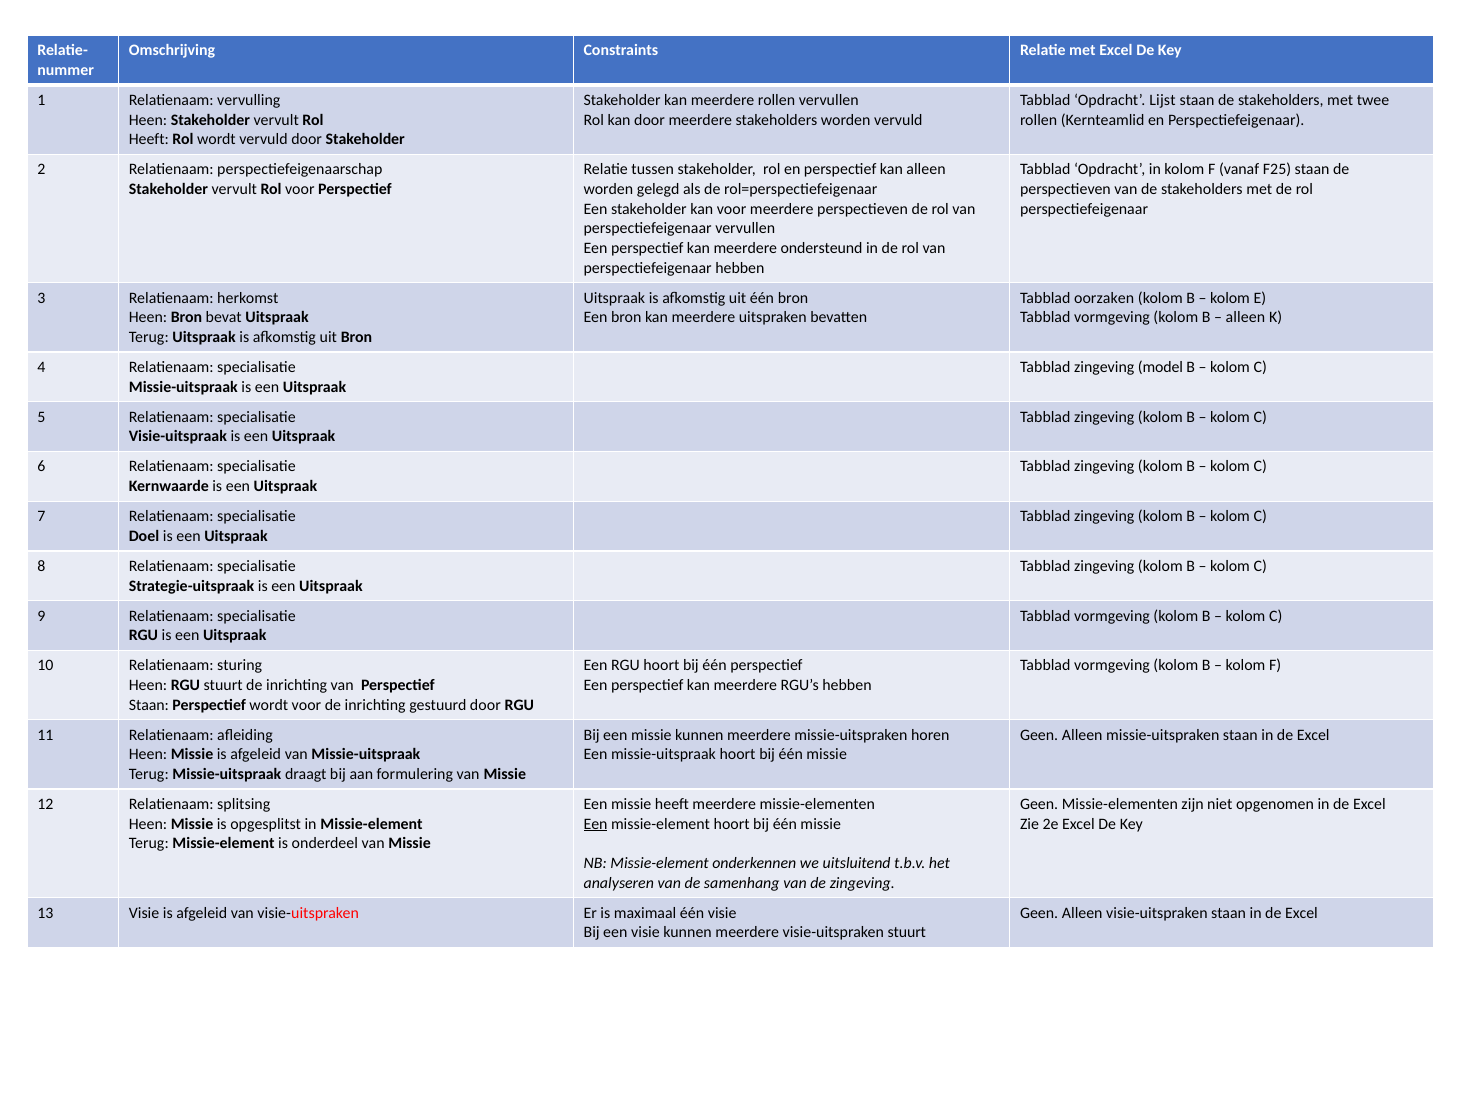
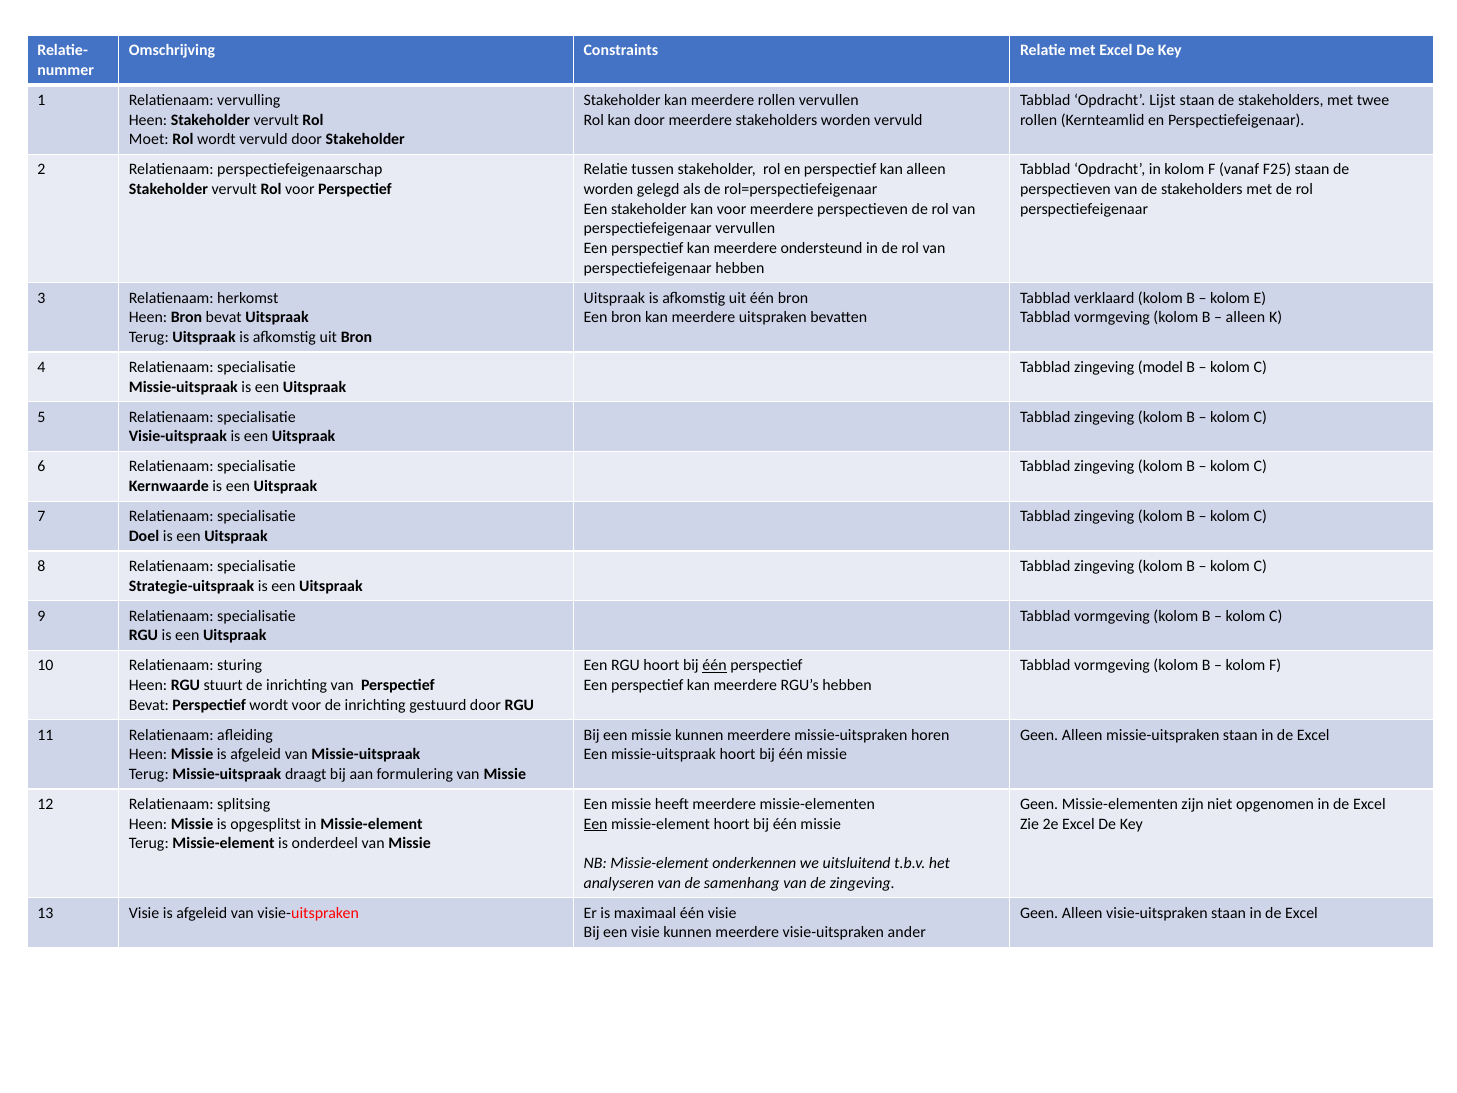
Heeft: Heeft -> Moet (149, 140)
oorzaken: oorzaken -> verklaard (1104, 298)
één underline: none -> present (715, 665)
Staan: Staan -> Bevat (149, 705)
visie-uitspraken stuurt: stuurt -> ander (907, 932)
